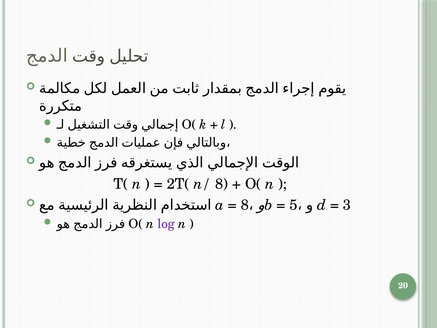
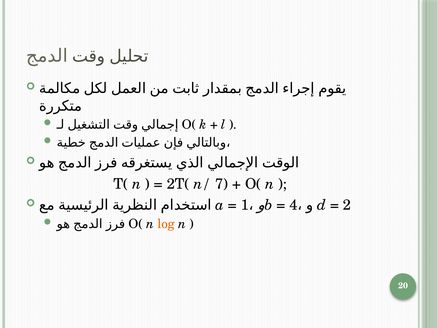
n/ 8: 8 -> 7 (222, 184)
8: 8 -> 1 (245, 205)
5: 5 -> 4 (294, 205)
3: 3 -> 2 (347, 205)
log colour: purple -> orange (166, 224)
